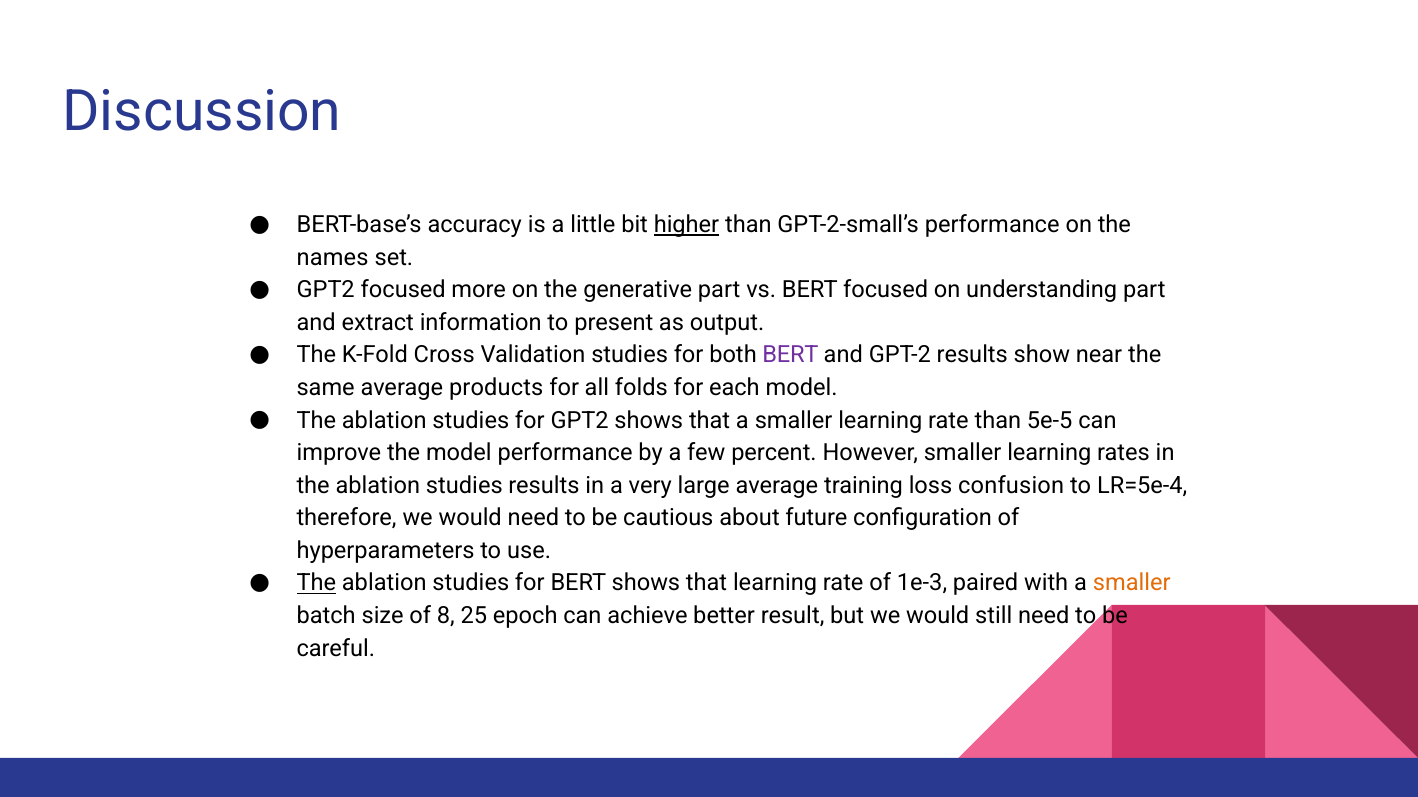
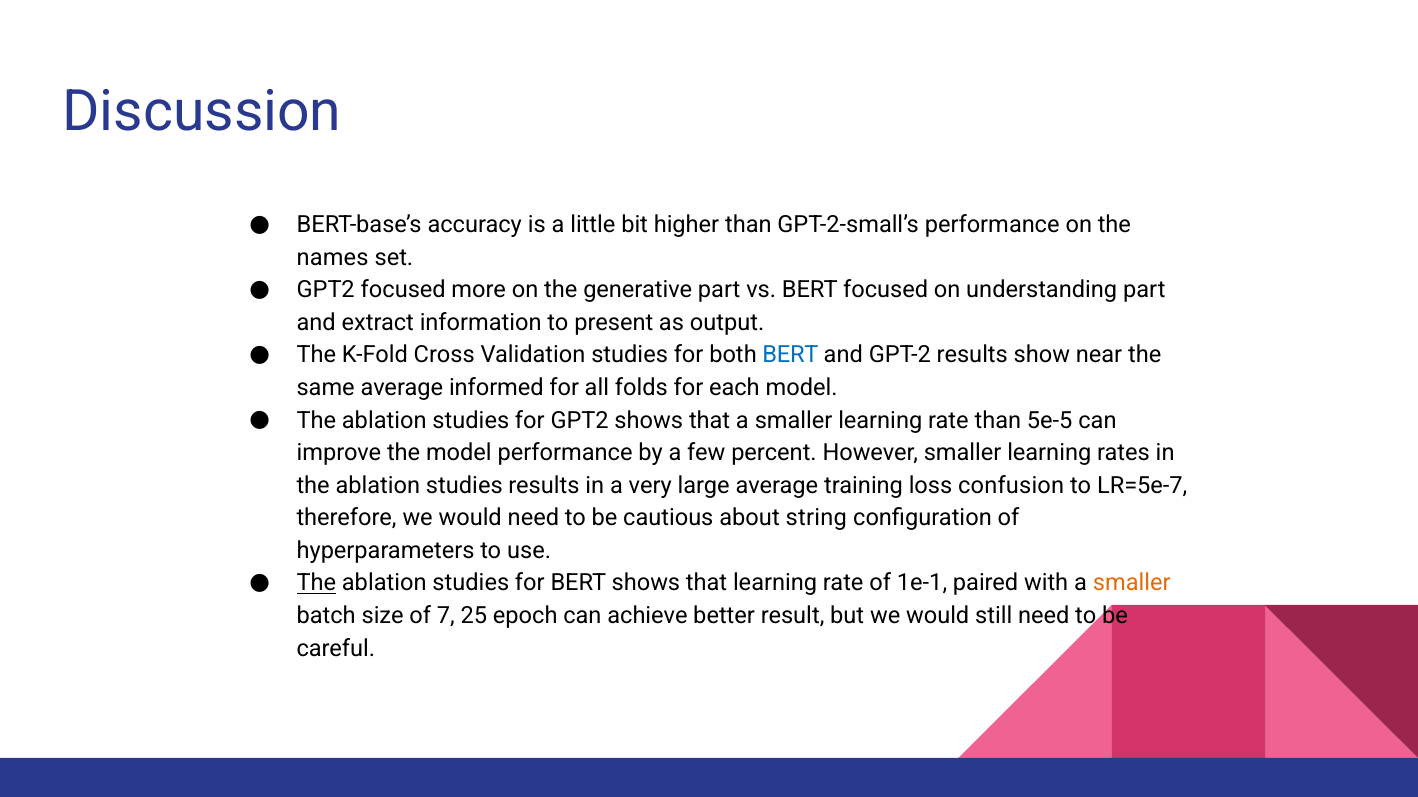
higher underline: present -> none (686, 225)
BERT colour: purple -> blue (790, 355)
products: products -> informed (496, 388)
LR=5e-4: LR=5e-4 -> LR=5e-7 (1142, 486)
future: future -> string (816, 518)
1e-3: 1e-3 -> 1e-1 (922, 584)
8: 8 -> 7 (446, 616)
